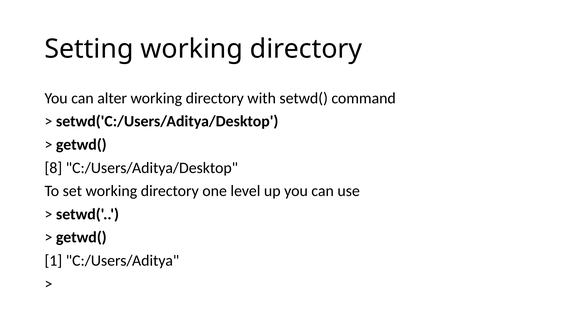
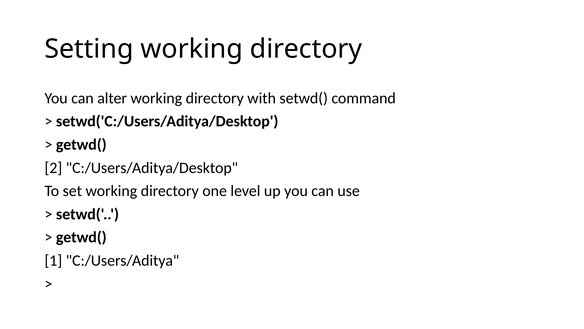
8: 8 -> 2 (53, 168)
